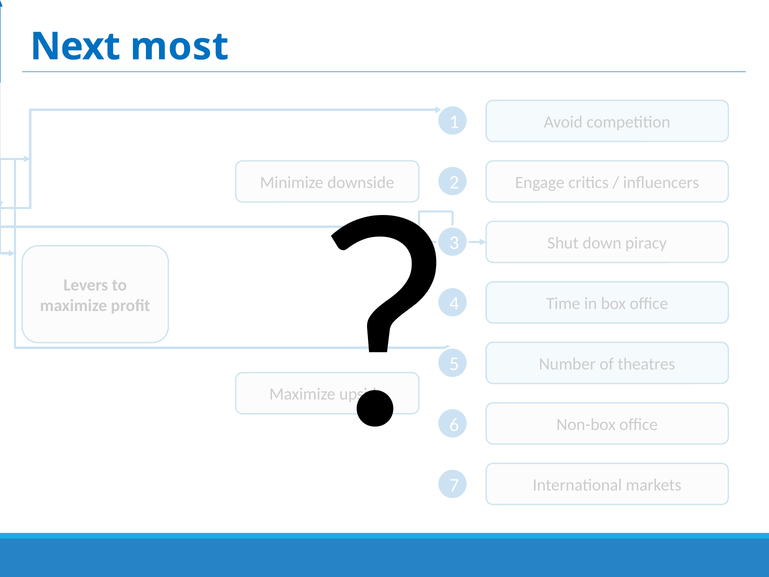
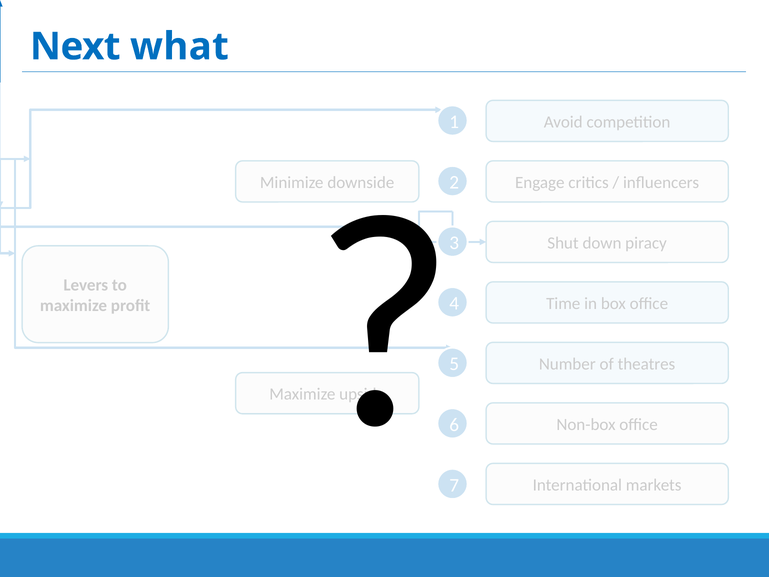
most: most -> what (179, 47)
